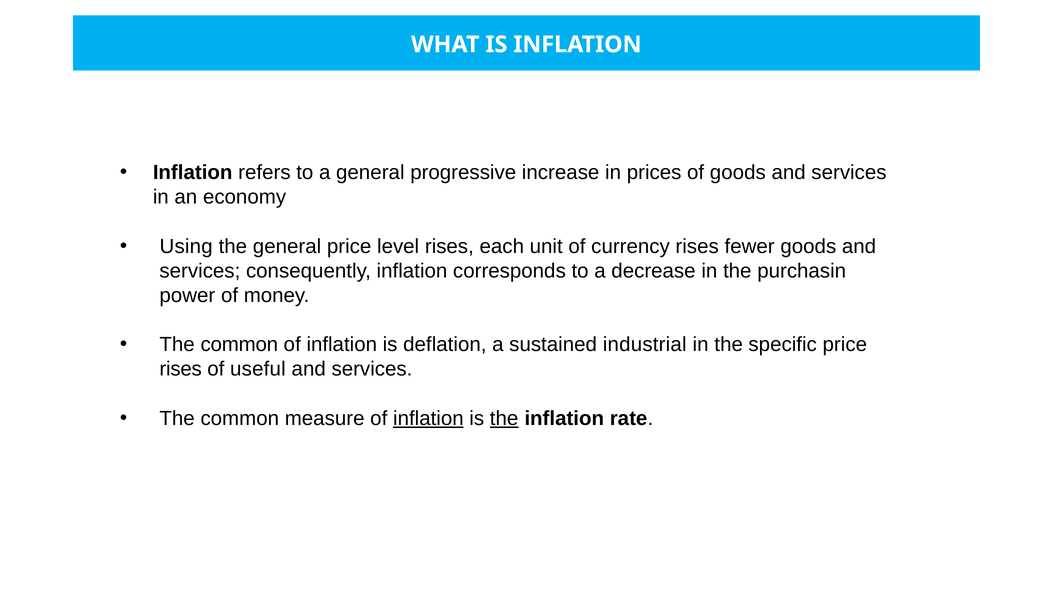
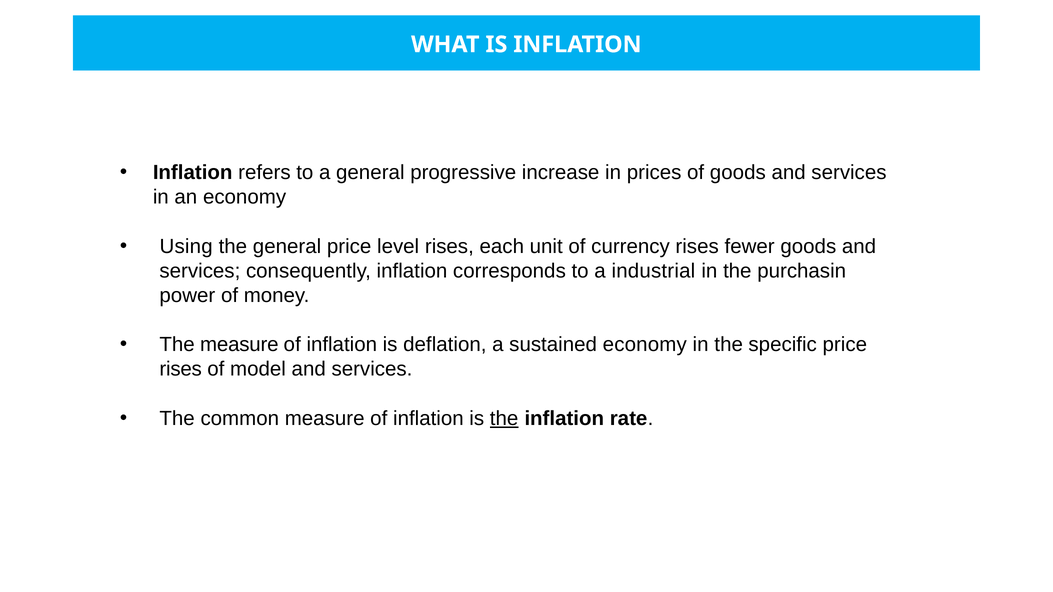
decrease: decrease -> industrial (653, 271)
common: common -> measure (239, 345)
sustained industrial: industrial -> economy (645, 345)
useful: useful -> model (258, 369)
inflation underline: present -> none (428, 419)
